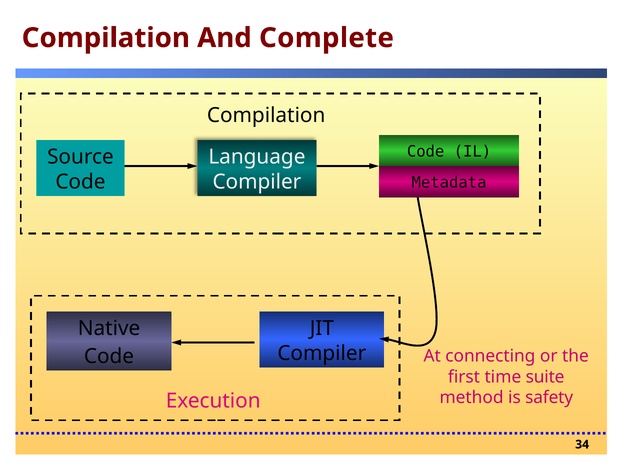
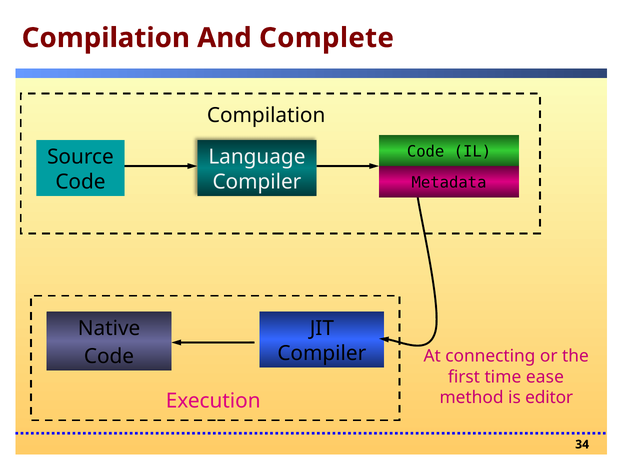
suite: suite -> ease (545, 377)
safety: safety -> editor (549, 398)
